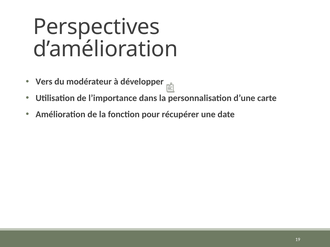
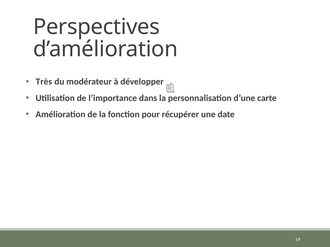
Vers: Vers -> Très (44, 82)
